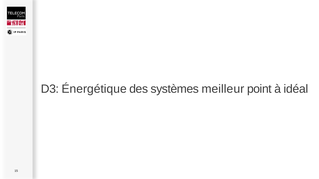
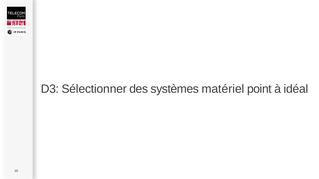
Énergétique: Énergétique -> Sélectionner (94, 89)
meilleur: meilleur -> matériel (223, 89)
